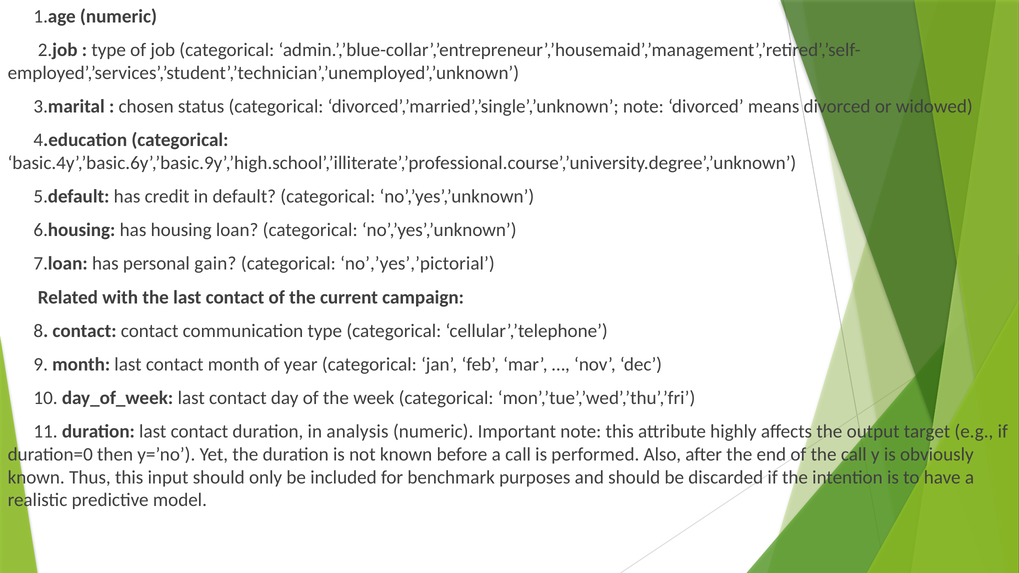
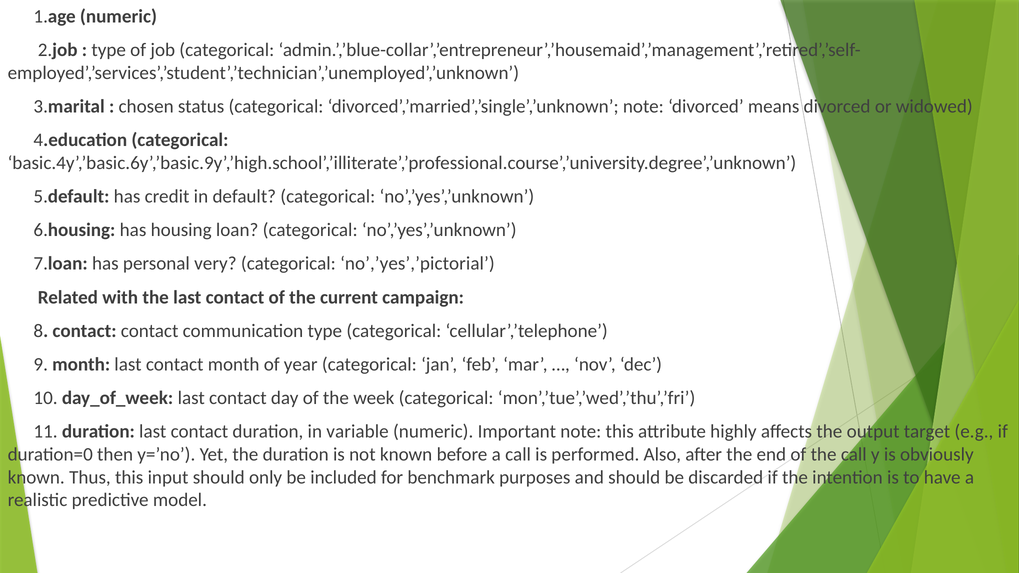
gain: gain -> very (215, 264)
analysis: analysis -> variable (358, 432)
